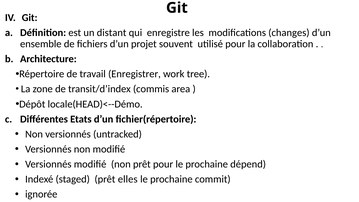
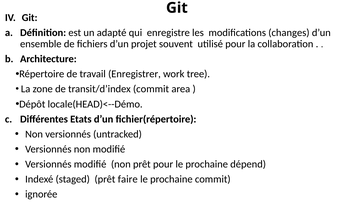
distant: distant -> adapté (112, 33)
transit/d’index commis: commis -> commit (151, 89)
elles: elles -> faire (128, 179)
